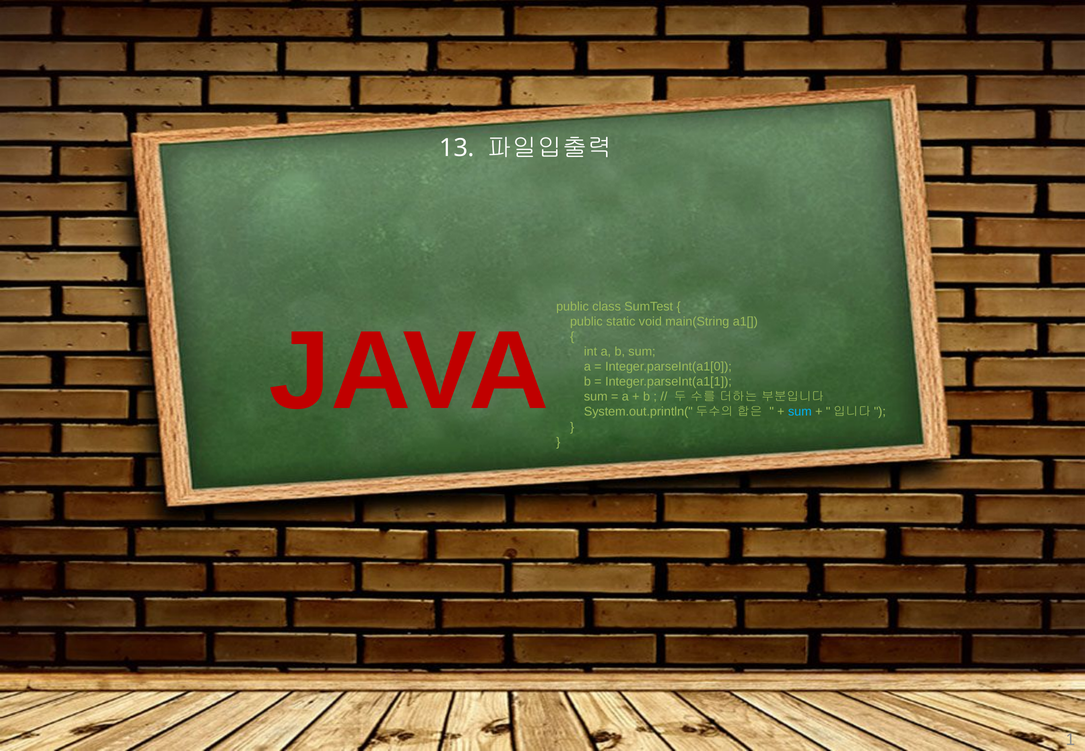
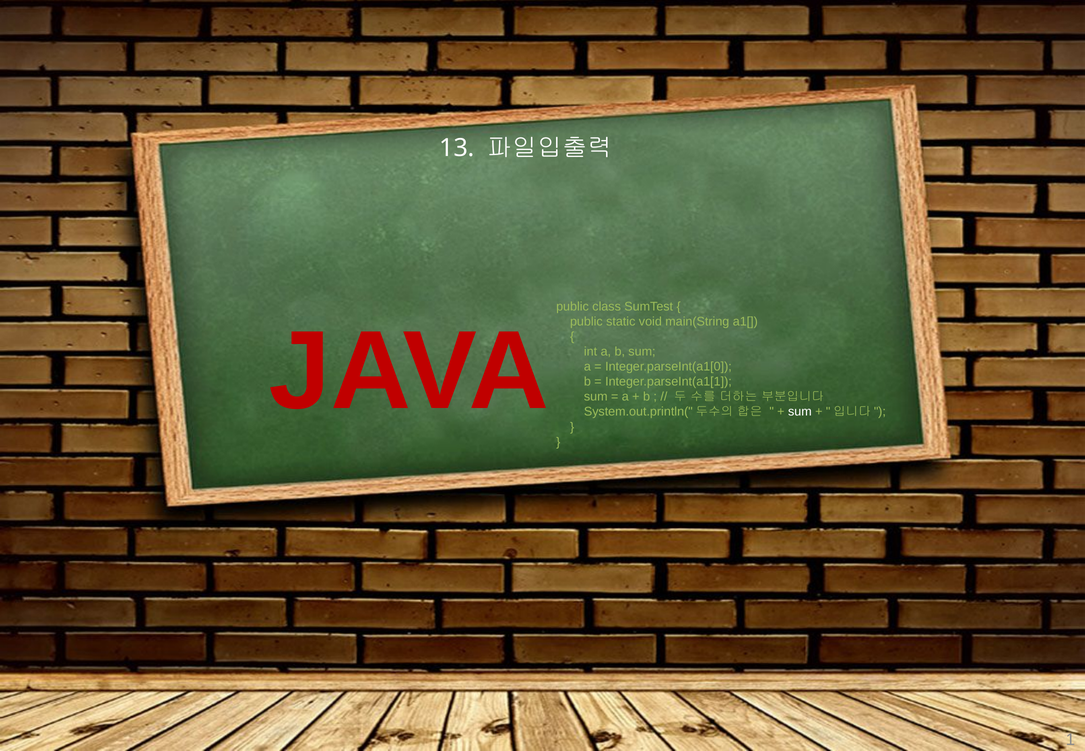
sum colour: light blue -> white (800, 412)
